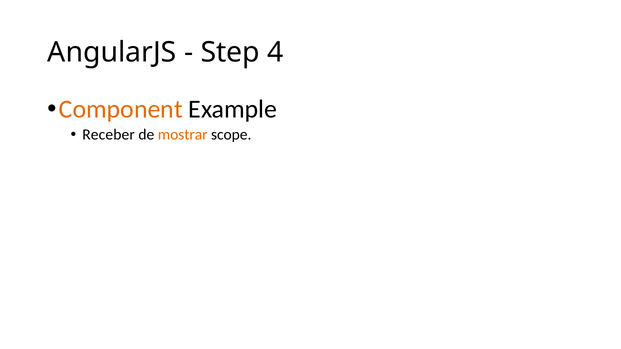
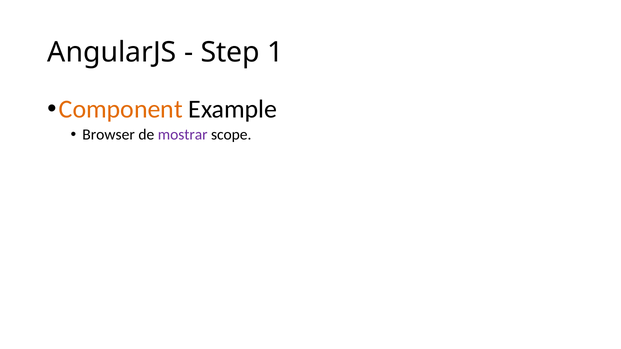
4: 4 -> 1 (276, 52)
Receber: Receber -> Browser (109, 135)
mostrar colour: orange -> purple (183, 135)
